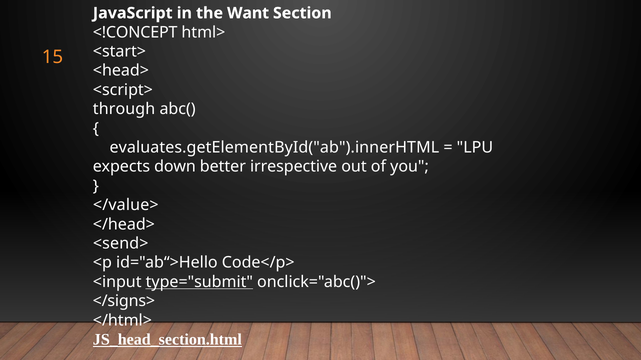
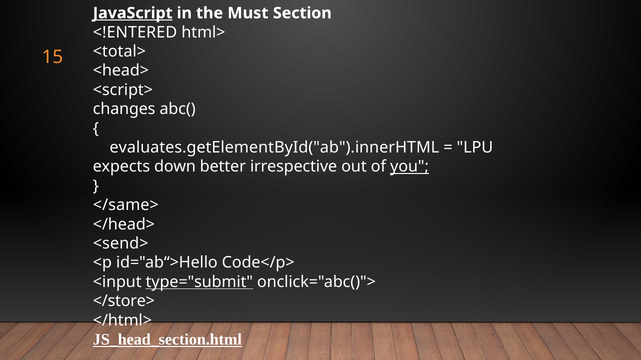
JavaScript underline: none -> present (133, 13)
Want: Want -> Must (248, 13)
<!CONCEPT: <!CONCEPT -> <!ENTERED (135, 32)
<start>: <start> -> <total> (119, 52)
through: through -> changes (124, 109)
you underline: none -> present (410, 167)
</value>: </value> -> </same> (126, 205)
</signs>: </signs> -> </store> (124, 302)
